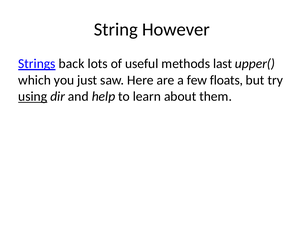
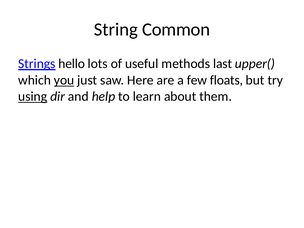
However: However -> Common (176, 29)
back: back -> hello (72, 64)
you underline: none -> present (64, 80)
